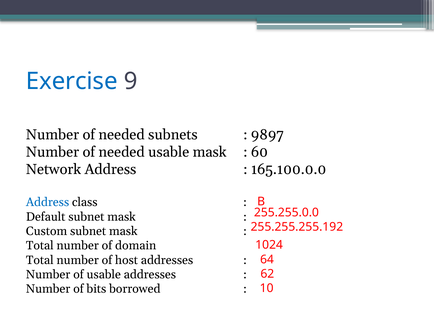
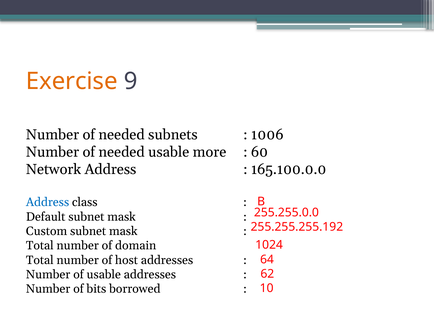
Exercise colour: blue -> orange (72, 81)
9897: 9897 -> 1006 (267, 135)
usable mask: mask -> more (210, 152)
